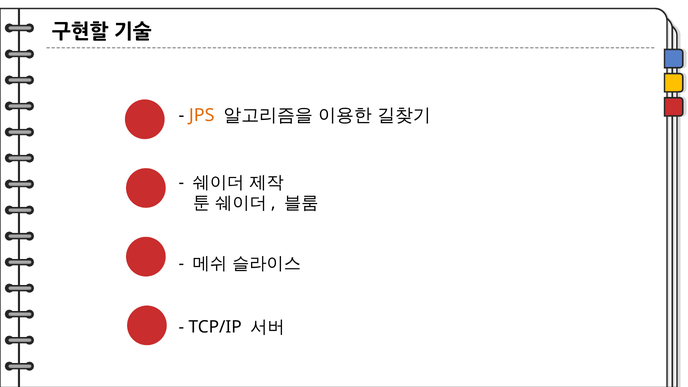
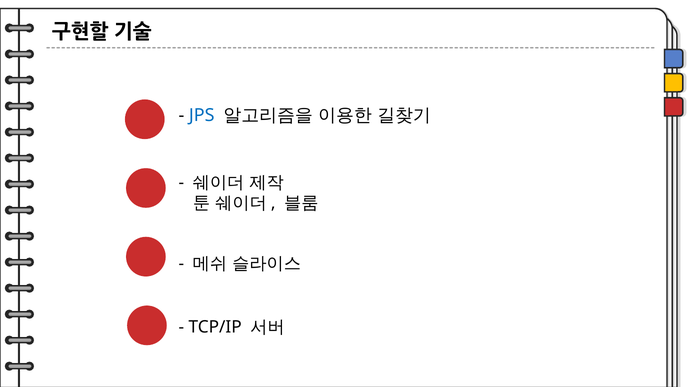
JPS colour: orange -> blue (202, 116)
